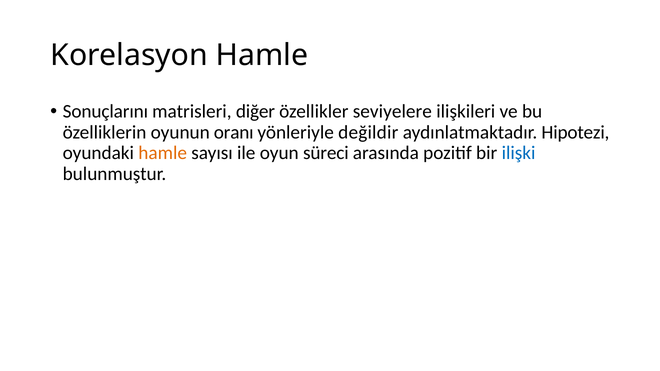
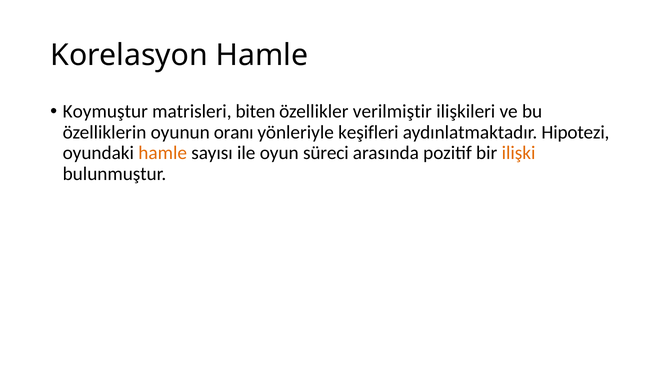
Sonuçlarını: Sonuçlarını -> Koymuştur (105, 112)
diğer: diğer -> biten (255, 112)
seviyelere: seviyelere -> verilmiştir (392, 112)
değildir: değildir -> keşifleri (368, 132)
ilişki colour: blue -> orange (519, 153)
